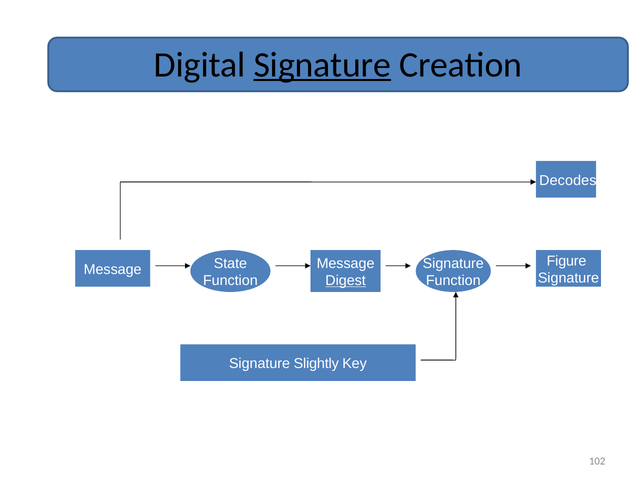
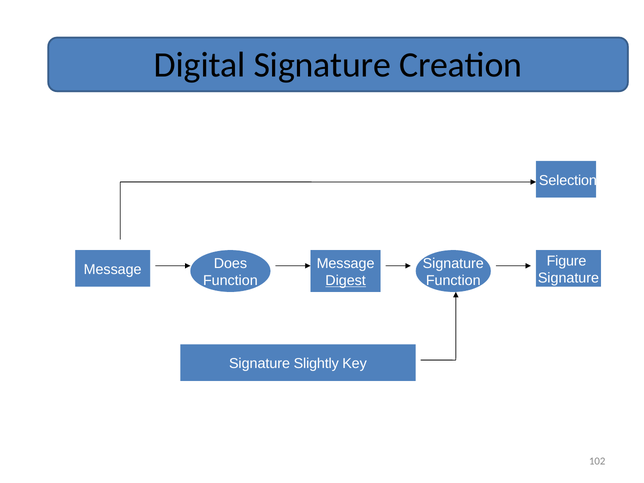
Signature underline: present -> none (322, 65)
Decodes: Decodes -> Selection (568, 180)
State: State -> Does (230, 263)
